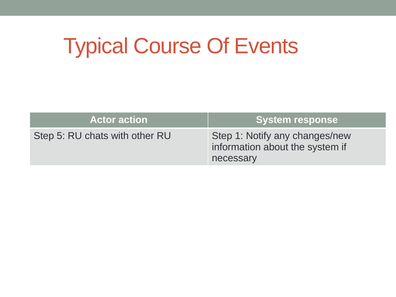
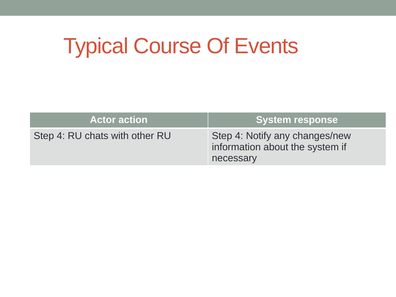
5: 5 -> 4 (61, 136)
RU Step 1: 1 -> 4 (239, 136)
